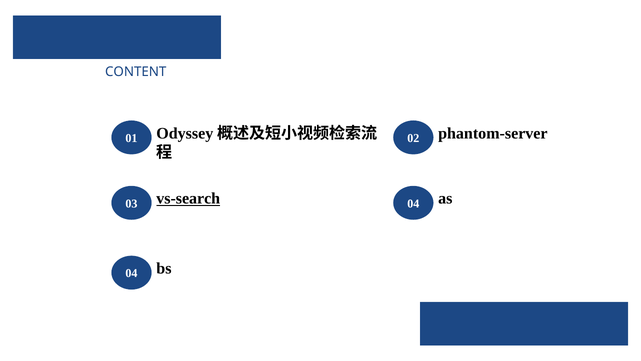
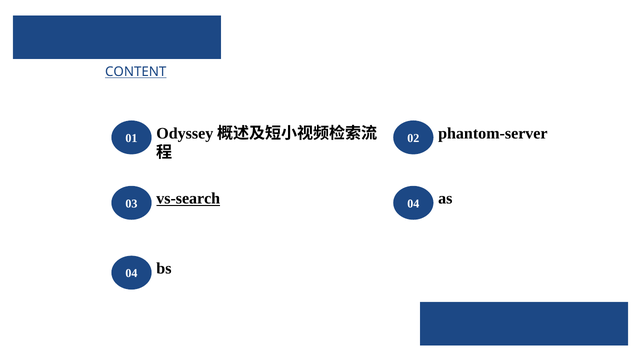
CONTENT underline: none -> present (136, 72)
